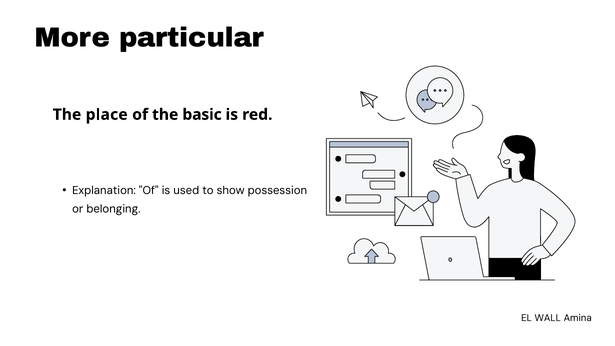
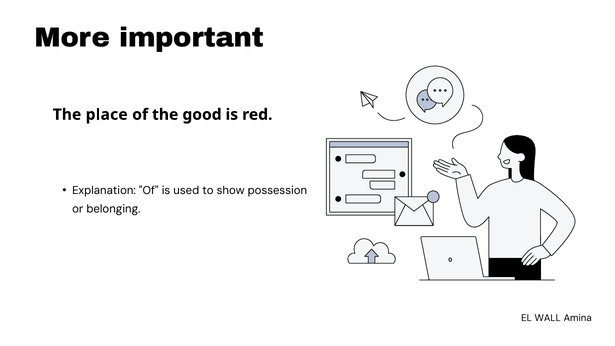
particular: particular -> important (192, 38)
basic: basic -> good (202, 115)
